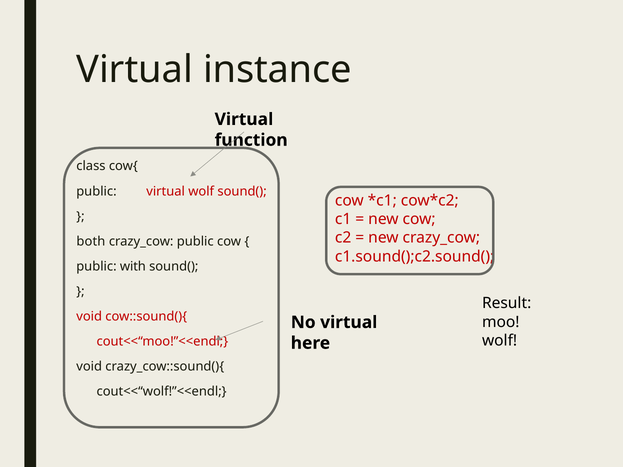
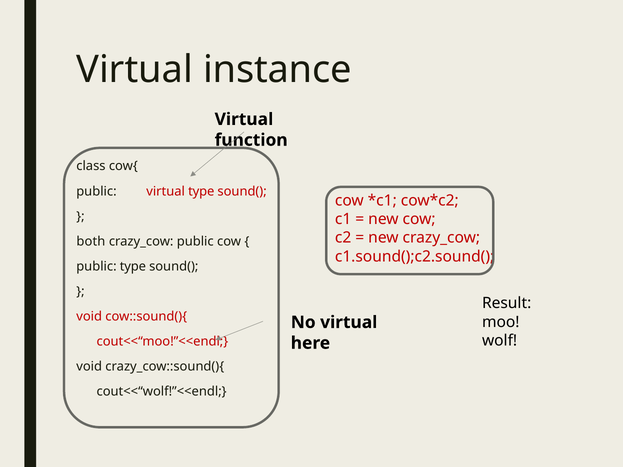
virtual wolf: wolf -> type (201, 191)
public with: with -> type (133, 266)
